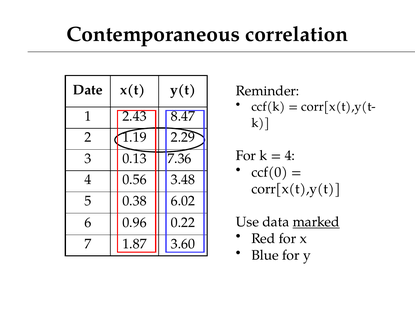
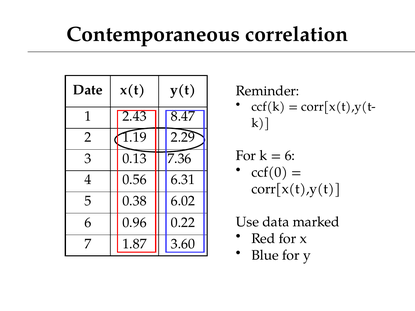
4: 4 -> 6 (290, 156)
3.48: 3.48 -> 6.31 (183, 180)
marked underline: present -> none (316, 222)
